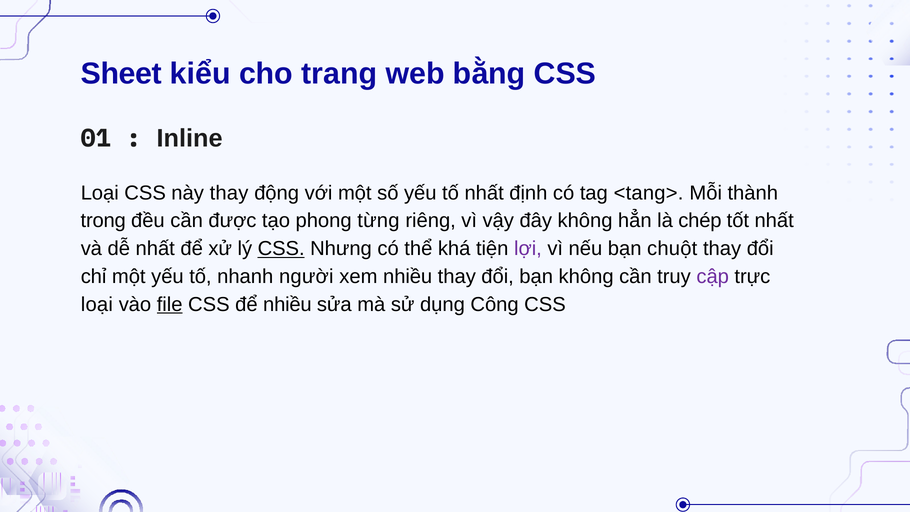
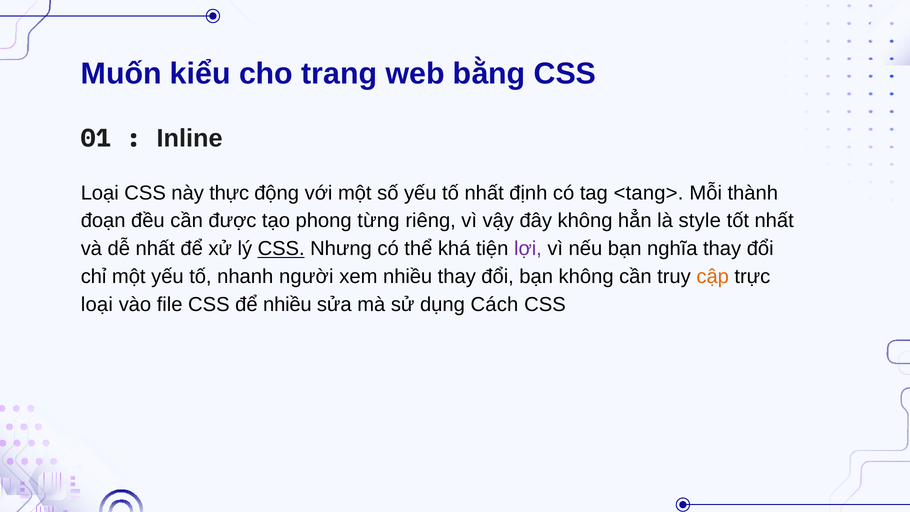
Sheet: Sheet -> Muốn (121, 74)
này thay: thay -> thực (229, 193)
trong: trong -> đoạn (103, 221)
chép: chép -> style (700, 221)
chuột: chuột -> nghĩa (672, 249)
cập colour: purple -> orange (713, 277)
file underline: present -> none (170, 304)
Công: Công -> Cách (494, 304)
